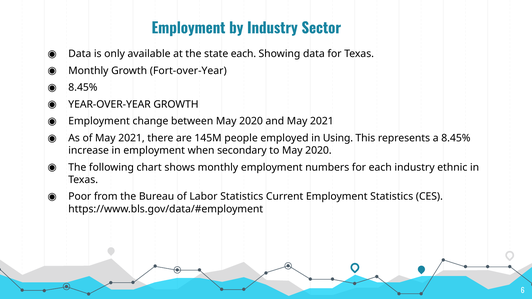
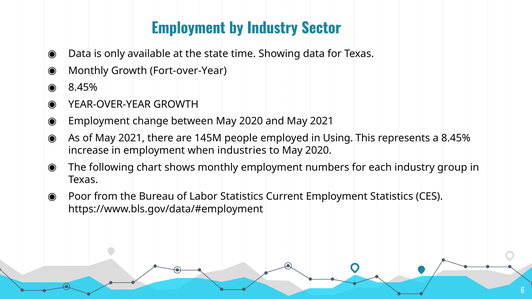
state each: each -> time (243, 54)
secondary: secondary -> industries (242, 151)
ethnic: ethnic -> group (452, 167)
